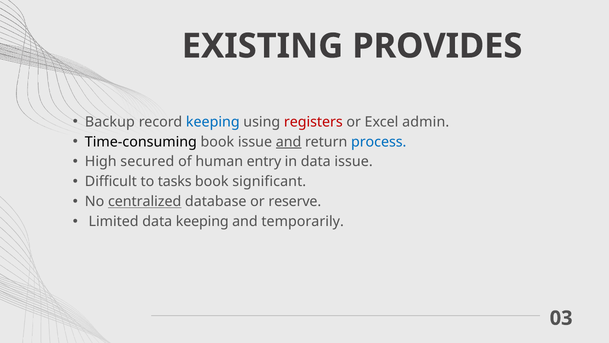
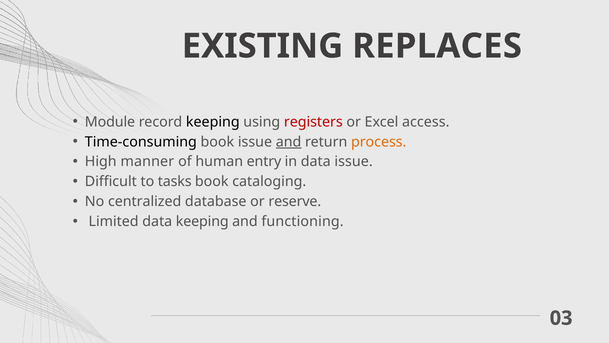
PROVIDES: PROVIDES -> REPLACES (437, 46)
Backup: Backup -> Module (110, 122)
keeping colour: blue -> black (213, 122)
admin: admin -> access (426, 122)
process colour: blue -> orange (379, 142)
secured: secured -> manner (147, 162)
significant: significant -> cataloging (269, 181)
centralized underline: present -> none (145, 201)
temporarily: temporarily -> functioning (303, 221)
